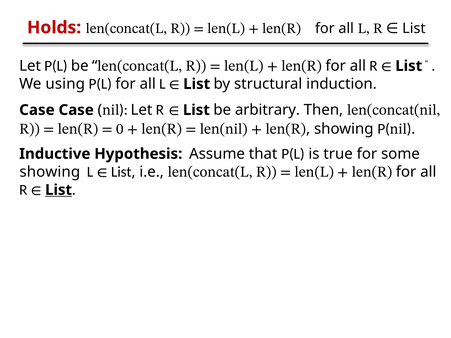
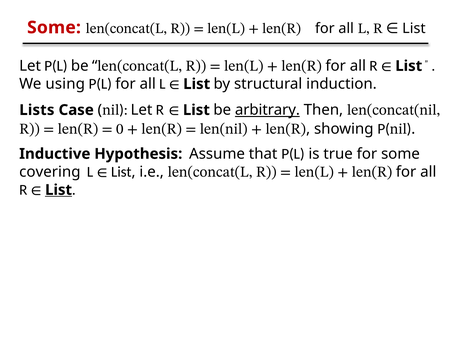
Holds: Holds -> Some (54, 28)
Case: Case -> Lists (37, 110)
arbitrary underline: none -> present (267, 110)
showing: showing -> covering (50, 172)
